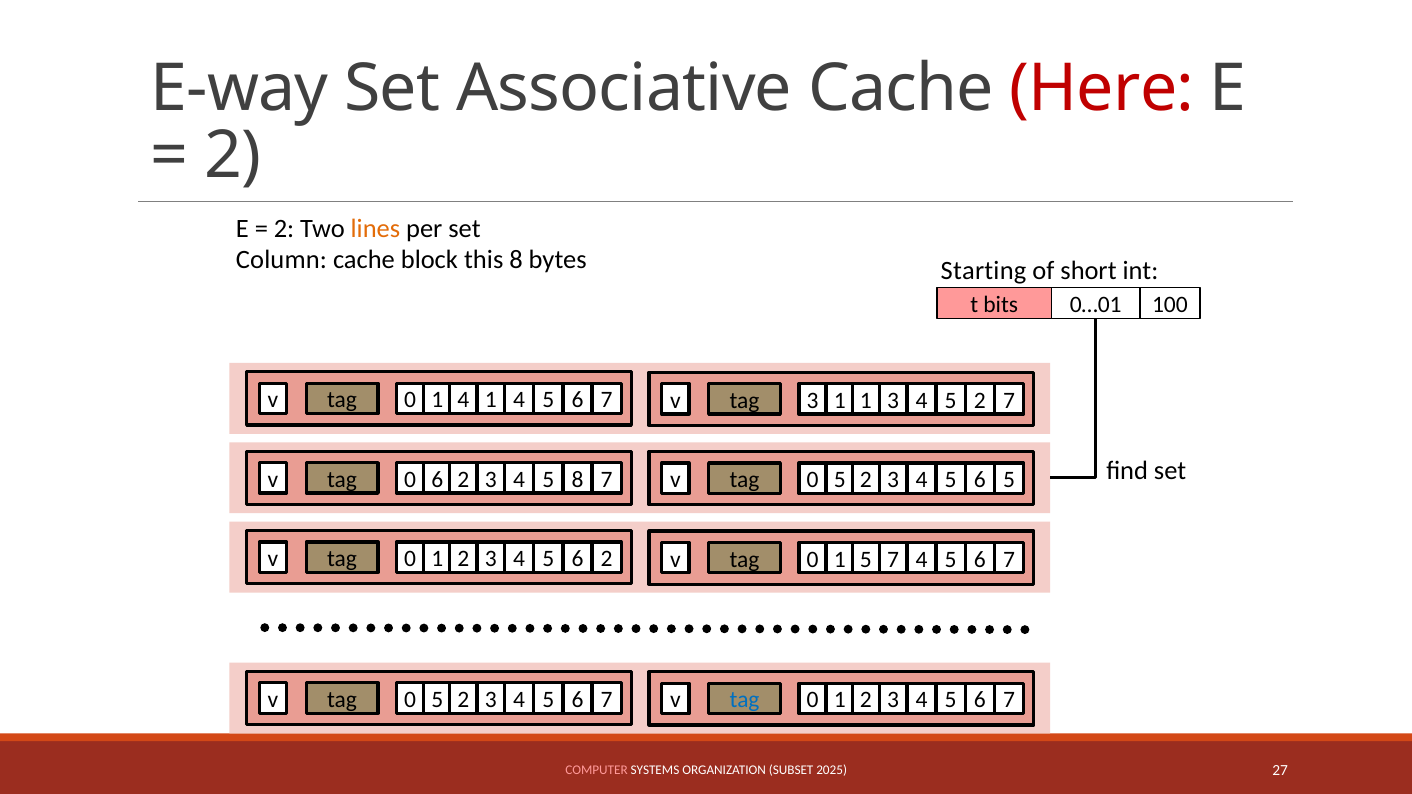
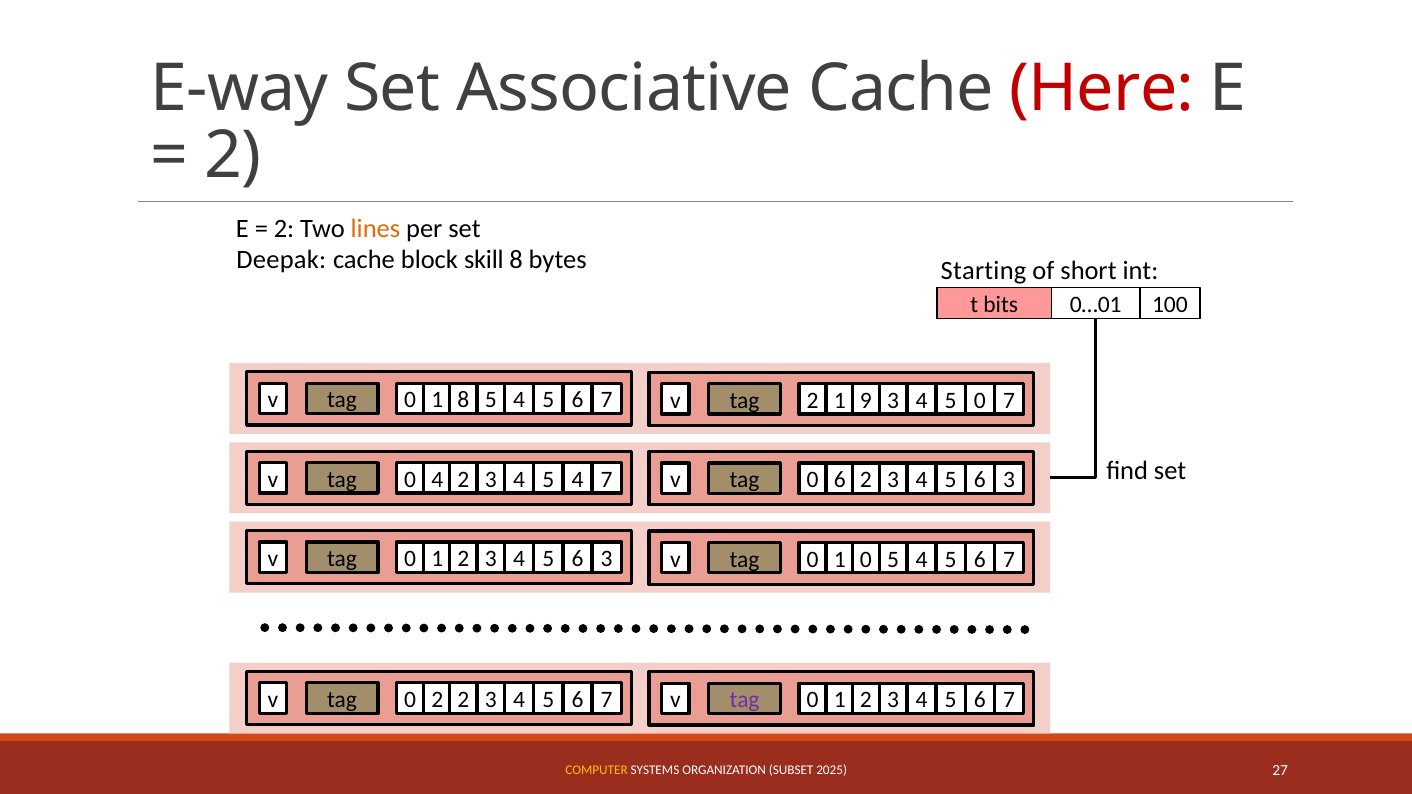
Column: Column -> Deepak (281, 260)
this: this -> skill (484, 260)
1 4: 4 -> 8 (463, 400)
1: 1 -> 5 (491, 400)
3: 3 -> 2 (812, 401)
1 1: 1 -> 9 (866, 401)
3 2: 2 -> 0 (980, 401)
0 6: 6 -> 4 (437, 480)
3 8: 8 -> 4 (577, 480)
5: 5 -> 6 (840, 480)
5: 5 -> 3 (1009, 480)
1 2 2: 2 -> 3 (607, 559)
1 5: 5 -> 0 (866, 559)
7: 7 -> 5 (893, 559)
5: 5 -> 2 (437, 700)
tag colour: blue -> purple (745, 700)
COMPUTER colour: pink -> yellow (597, 770)
